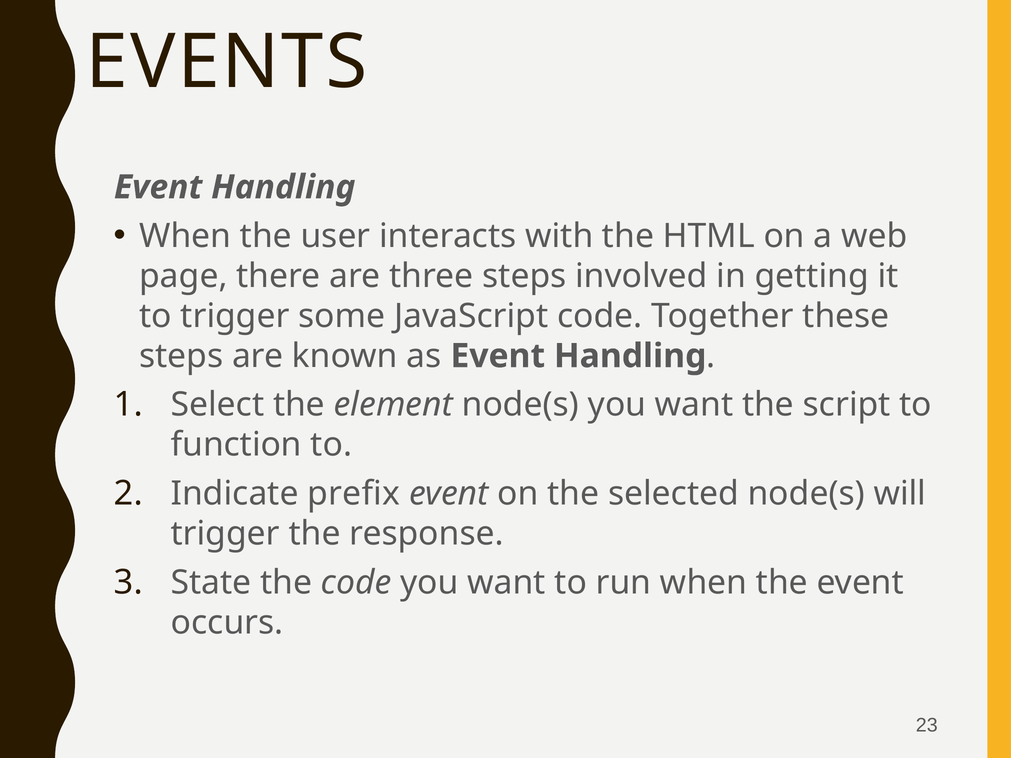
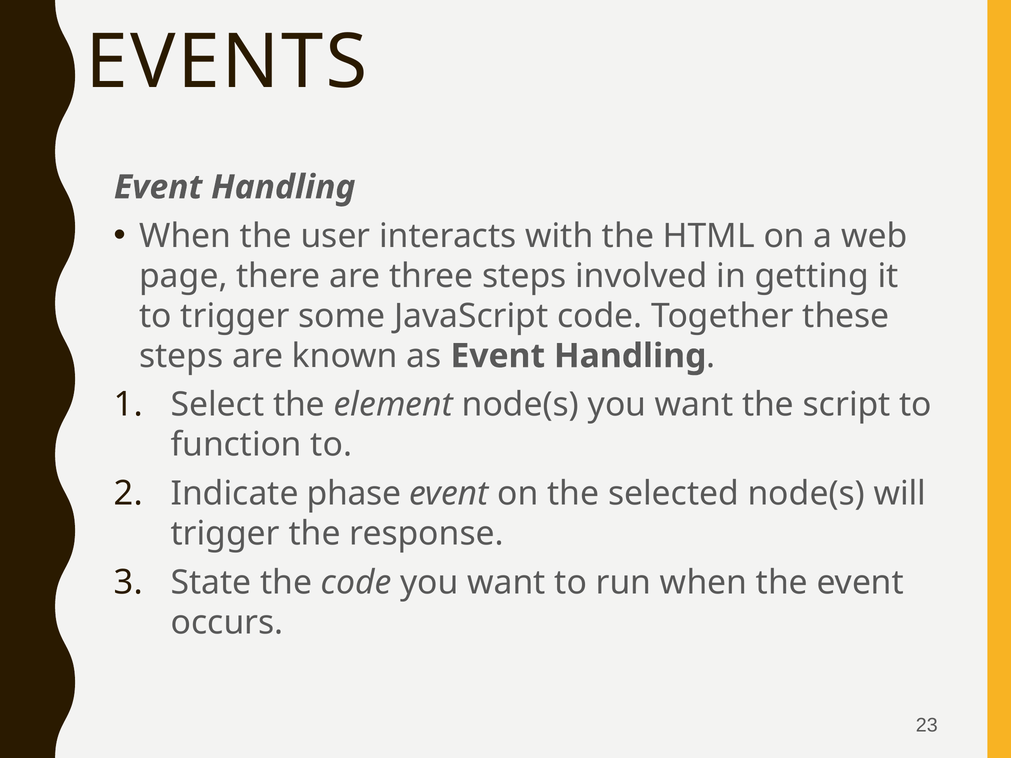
prefix: prefix -> phase (354, 494)
